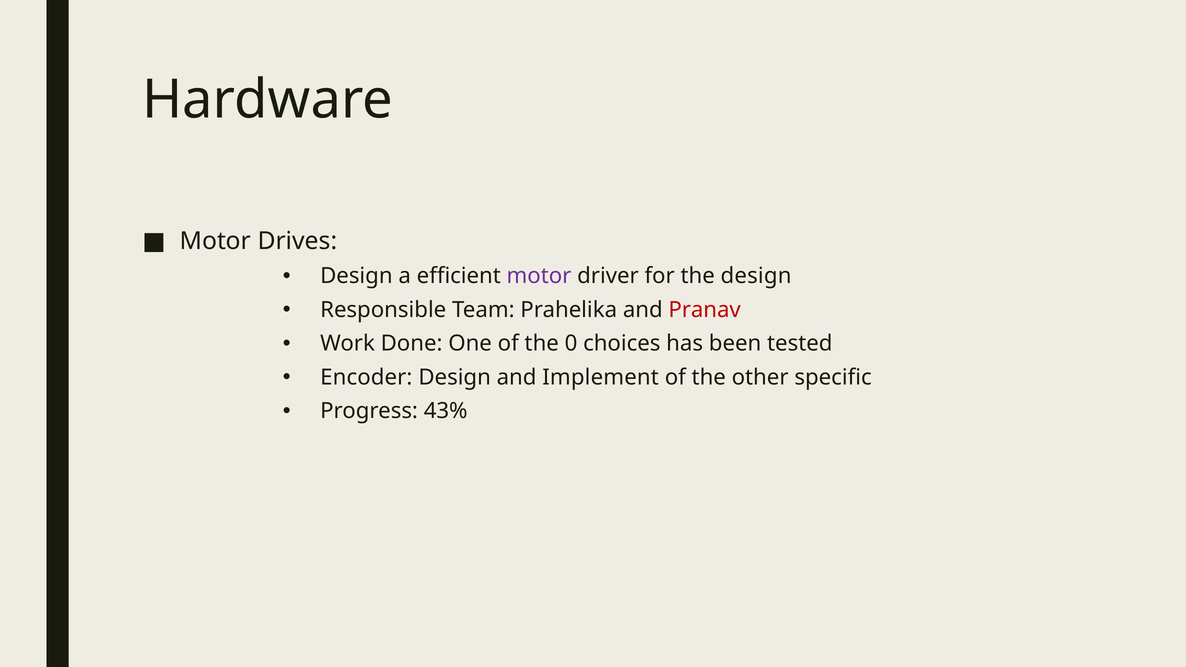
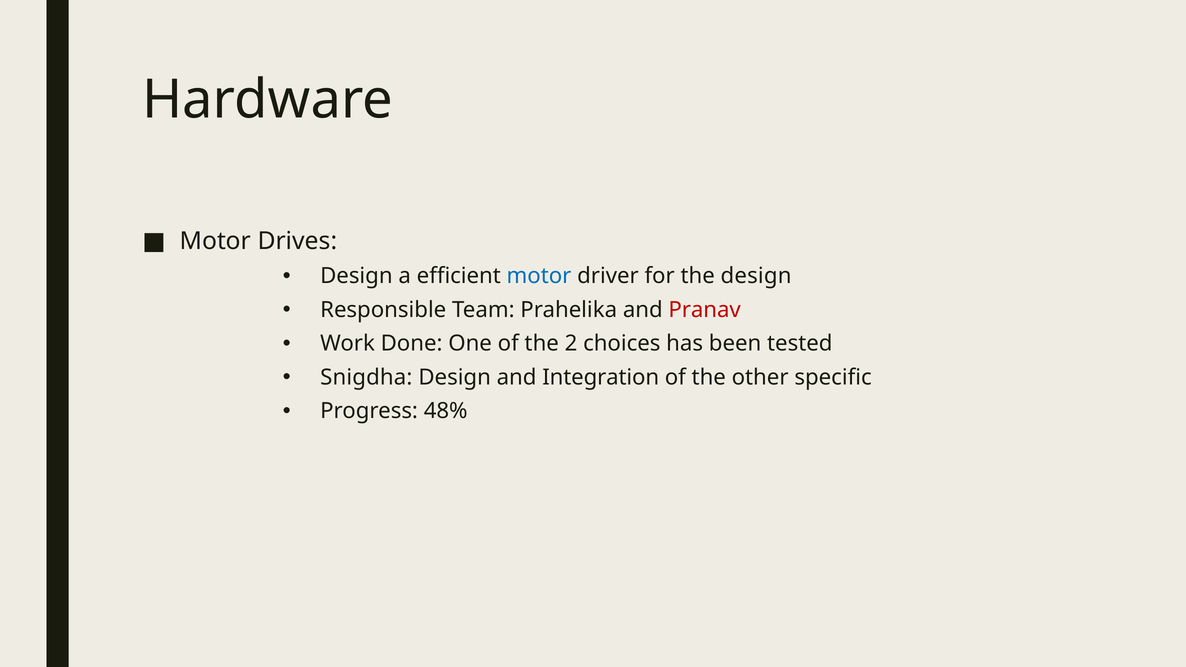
motor colour: purple -> blue (539, 276)
0: 0 -> 2 (571, 344)
Encoder: Encoder -> Snigdha (366, 377)
Implement: Implement -> Integration (601, 377)
43%: 43% -> 48% (446, 411)
